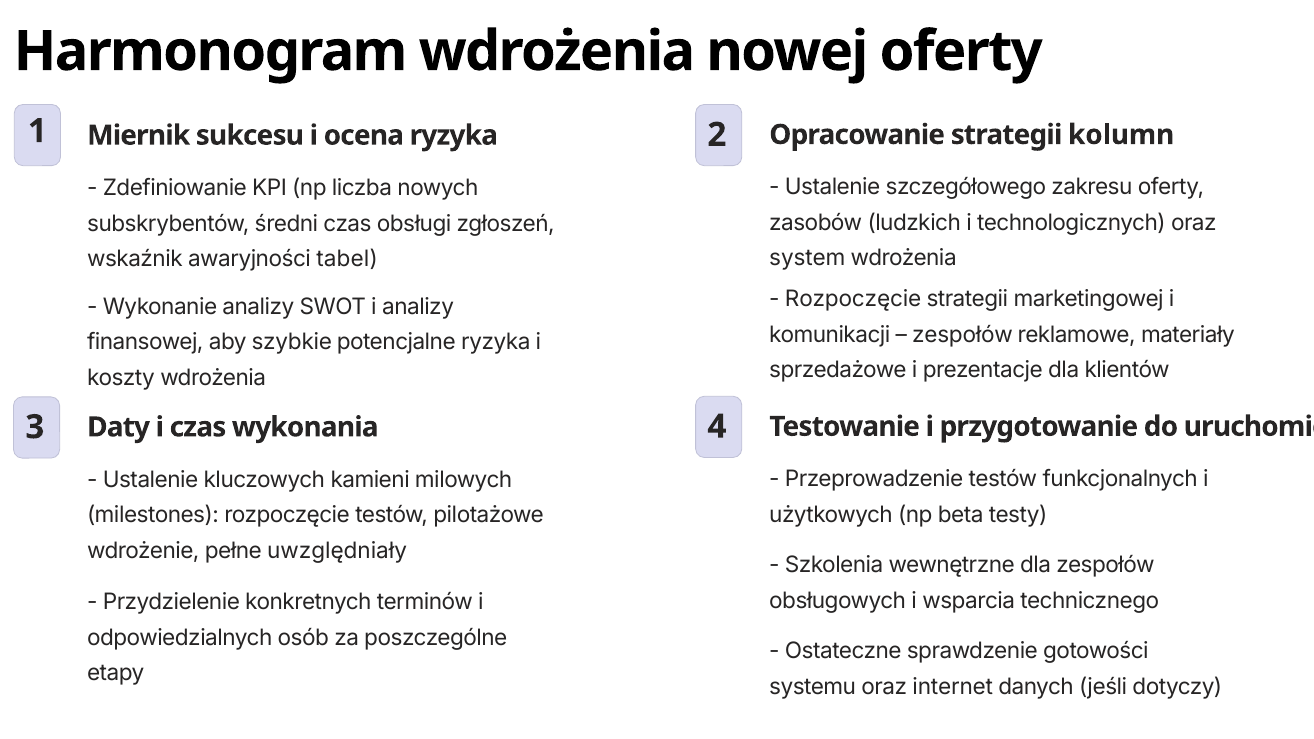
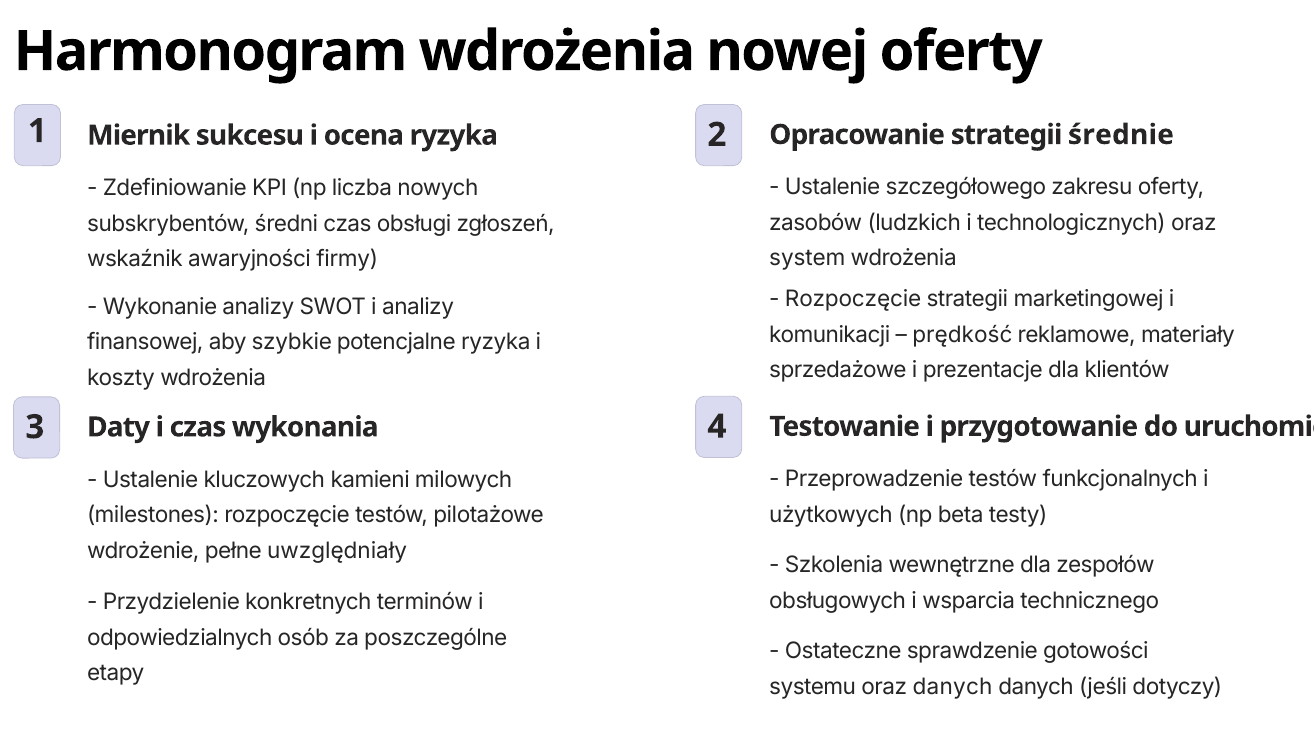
kolumn: kolumn -> średnie (1121, 135)
tabel: tabel -> firmy (347, 259)
zespołów: zespołów -> prędkość (962, 335)
oraz internet: internet -> danych (953, 687)
